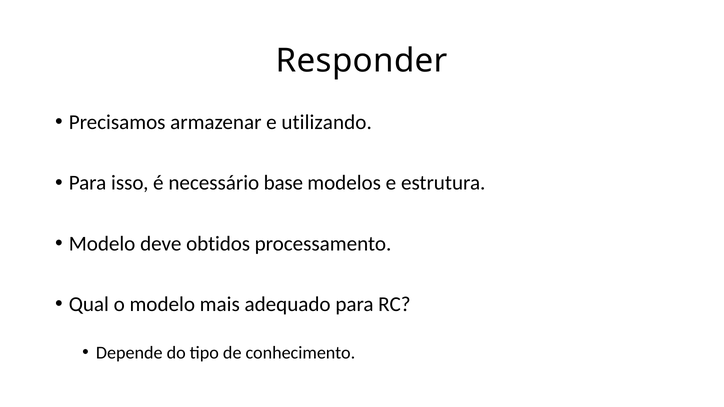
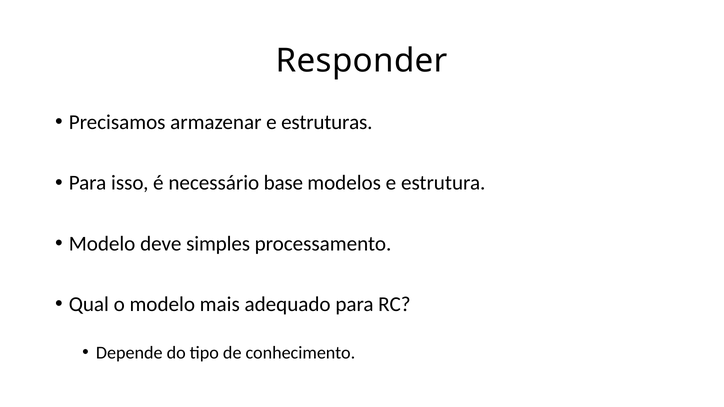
utilizando: utilizando -> estruturas (327, 122)
obtidos: obtidos -> simples (218, 244)
